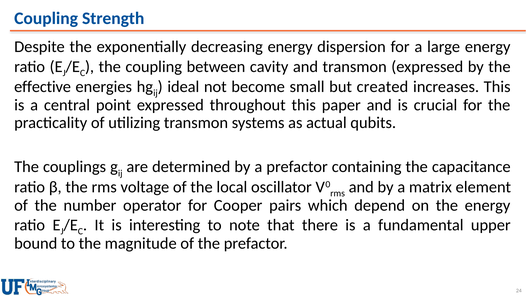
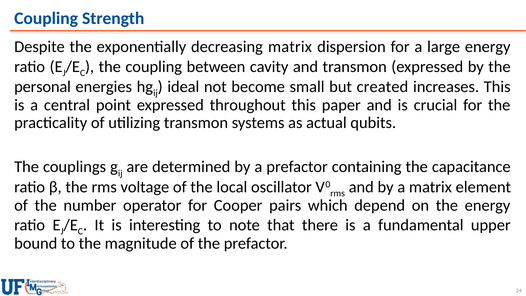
decreasing energy: energy -> matrix (290, 47)
effective: effective -> personal (43, 87)
